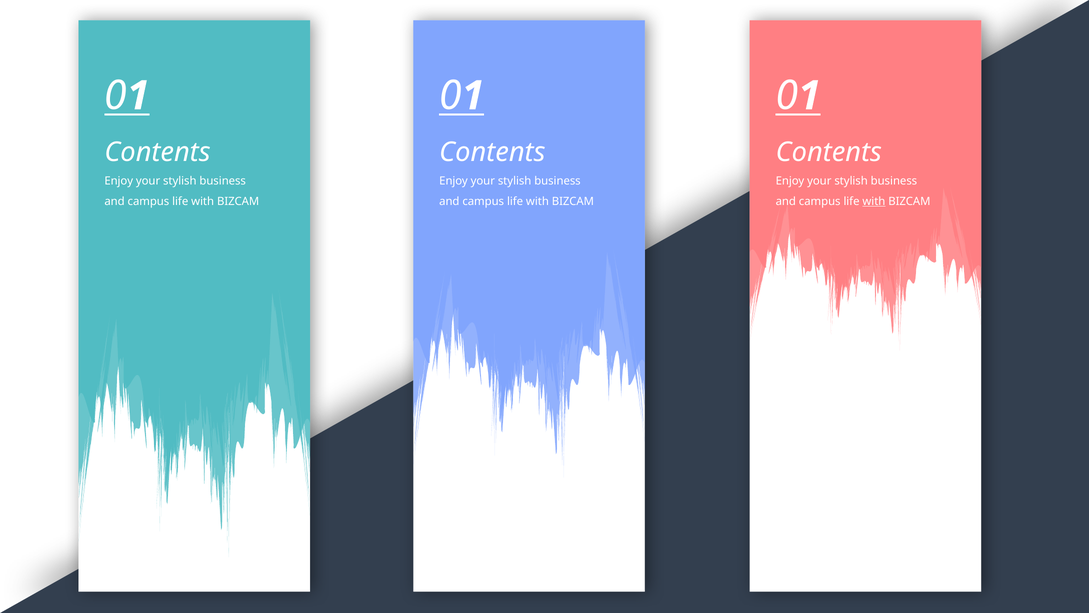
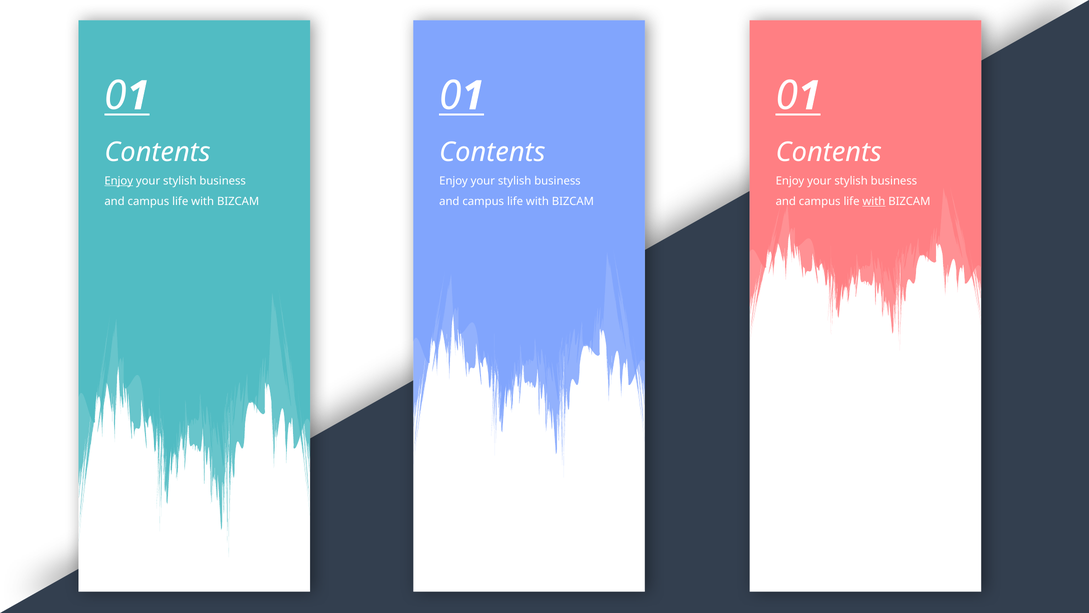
Enjoy underline: none -> present (119, 181)
